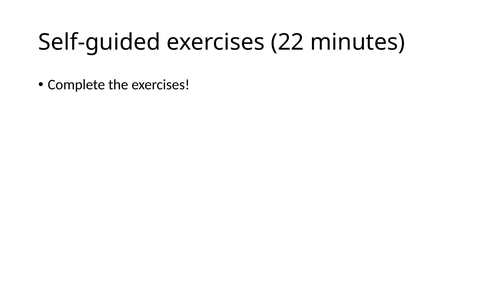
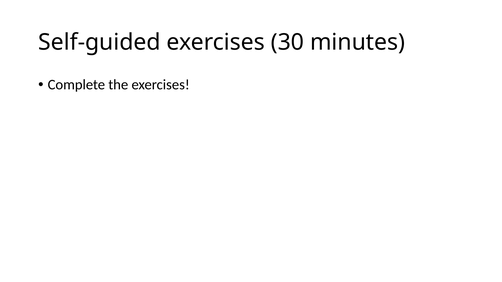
22: 22 -> 30 (288, 42)
